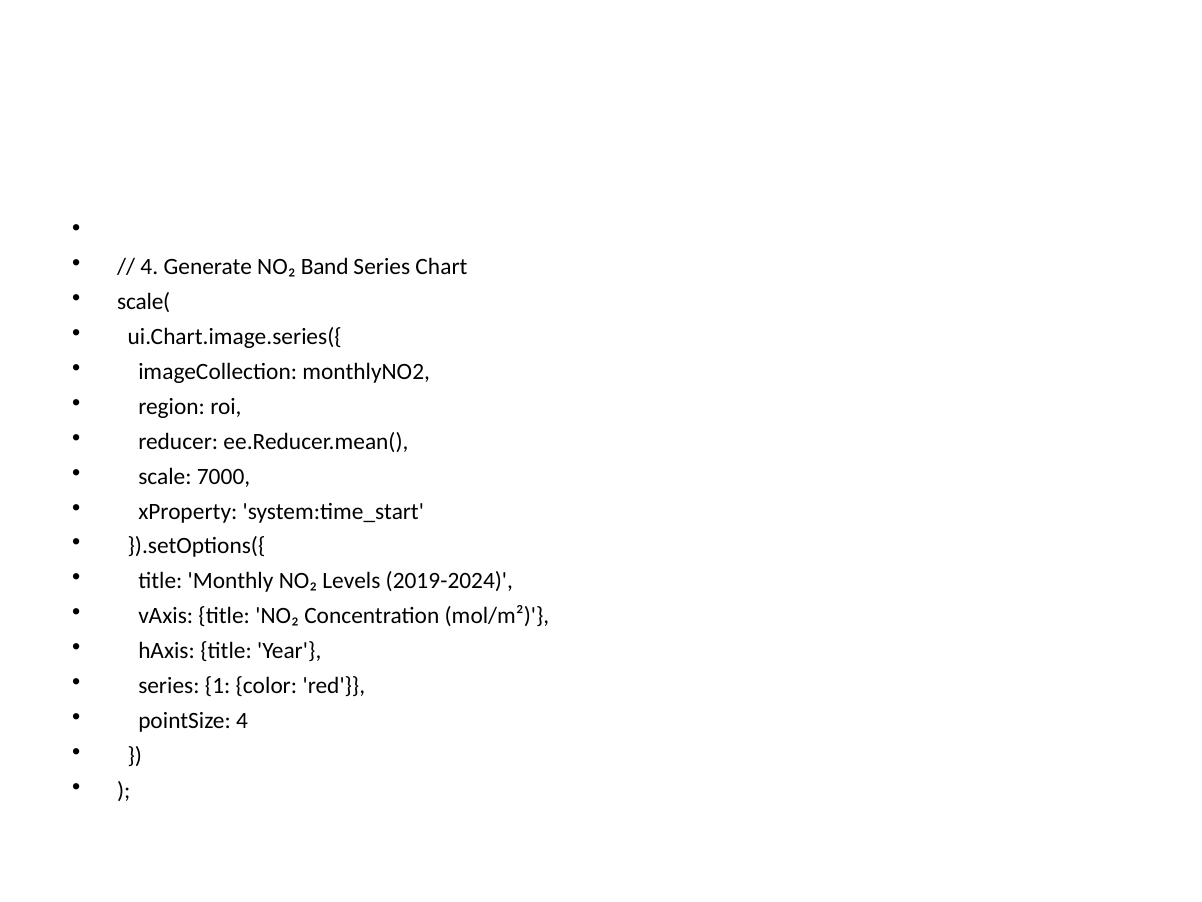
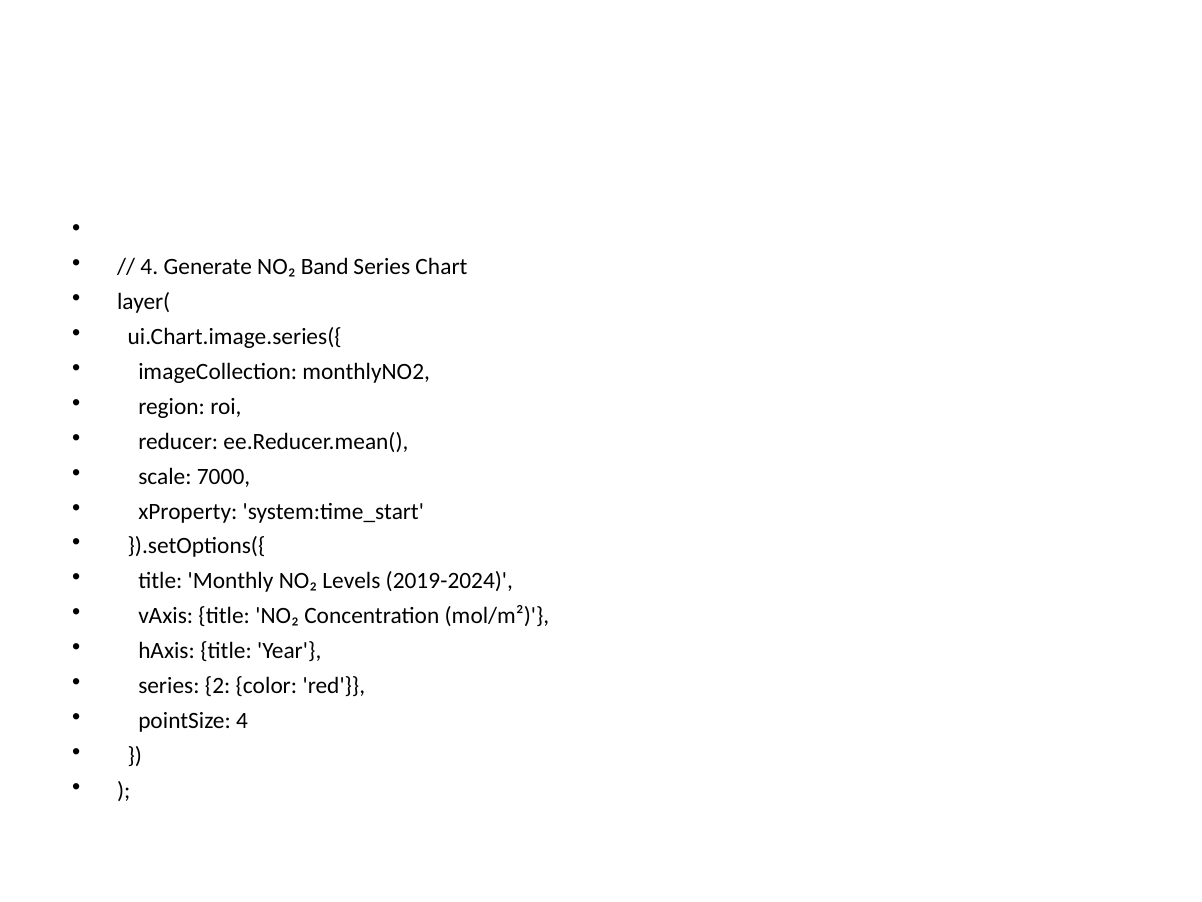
scale(: scale( -> layer( (144, 302)
1: 1 -> 2 (218, 685)
